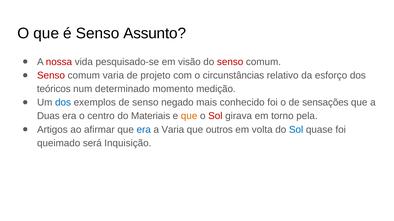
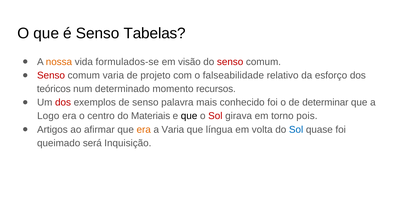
Assunto: Assunto -> Tabelas (155, 33)
nossa colour: red -> orange (59, 62)
pesquisado-se: pesquisado-se -> formulados-se (127, 62)
circunstâncias: circunstâncias -> falseabilidade (233, 76)
medição: medição -> recursos (216, 89)
dos colour: blue -> red (63, 103)
negado: negado -> palavra (177, 103)
sensações: sensações -> determinar (325, 103)
Duas: Duas -> Logo (48, 116)
que colour: orange -> black (189, 116)
pela: pela -> pois (307, 116)
era colour: blue -> orange (144, 130)
outros: outros -> língua (219, 130)
